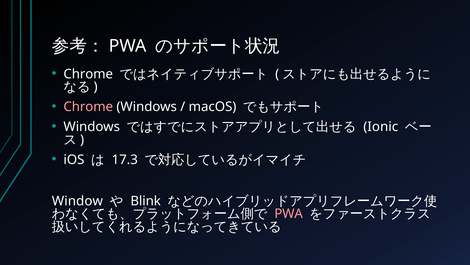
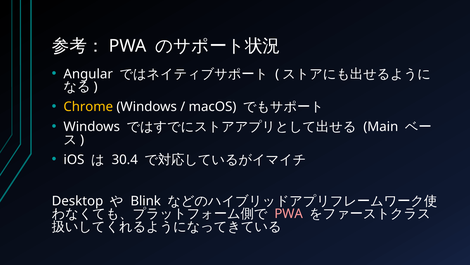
Chrome: Chrome -> Angular (88, 74)
Chrome colour: pink -> yellow (88, 107)
Ionic: Ionic -> Main (381, 127)
17.3: 17.3 -> 30.4 (125, 159)
Window: Window -> Desktop (77, 201)
